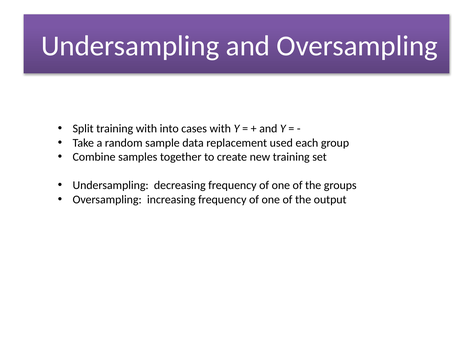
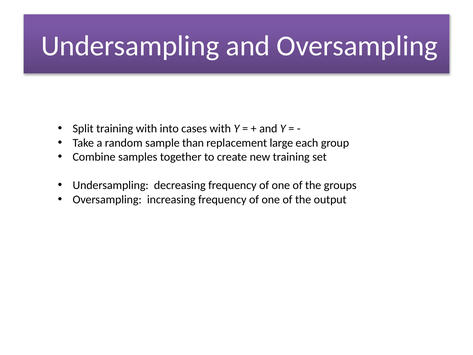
data: data -> than (193, 143)
used: used -> large (281, 143)
